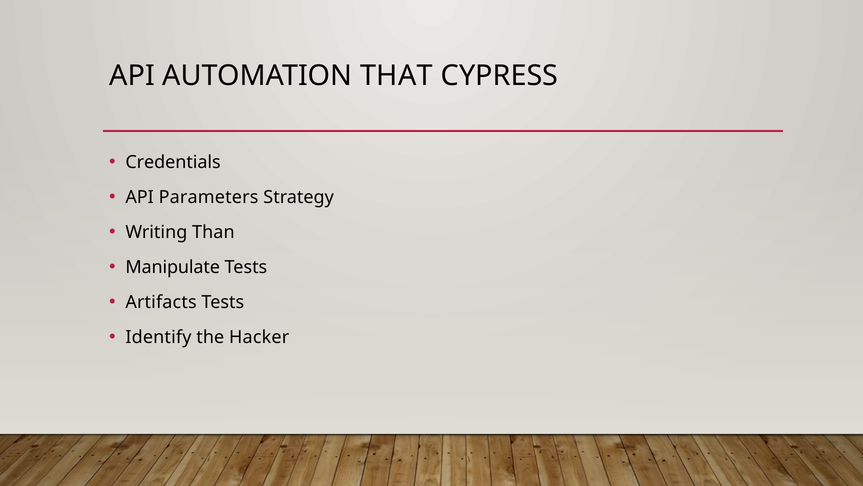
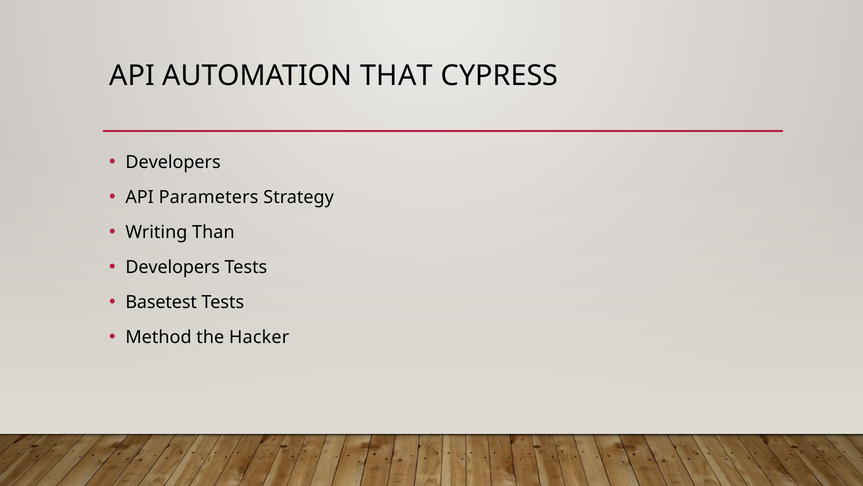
Credentials: Credentials -> Developers (173, 162)
Manipulate: Manipulate -> Developers (173, 267)
Artifacts: Artifacts -> Basetest (161, 302)
Identify: Identify -> Method (158, 337)
